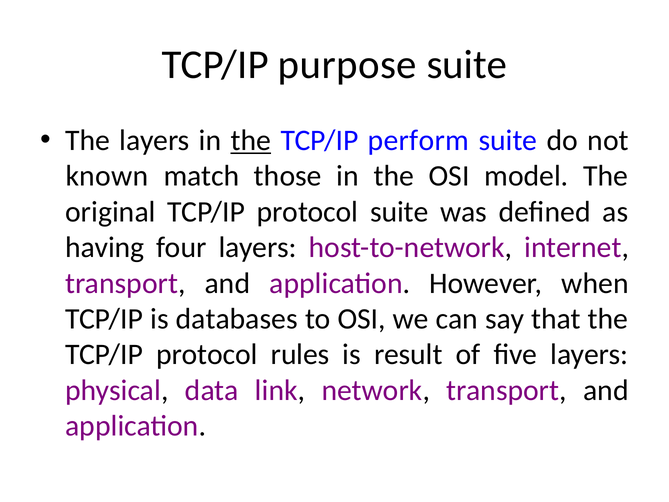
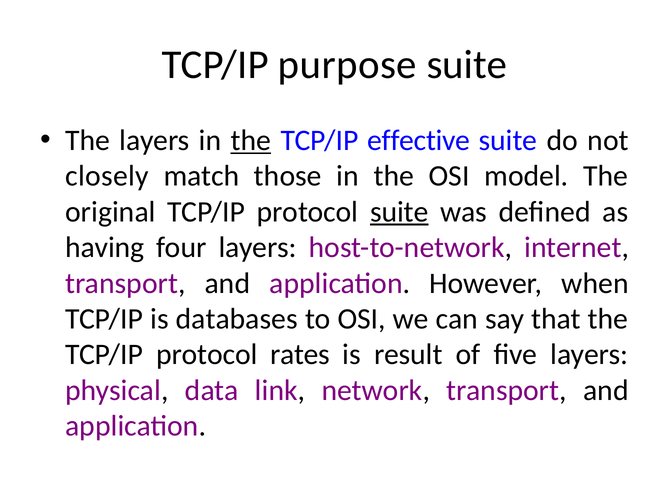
perform: perform -> effective (419, 140)
known: known -> closely (107, 176)
suite underline: none -> present (399, 212)
rules: rules -> rates (300, 354)
